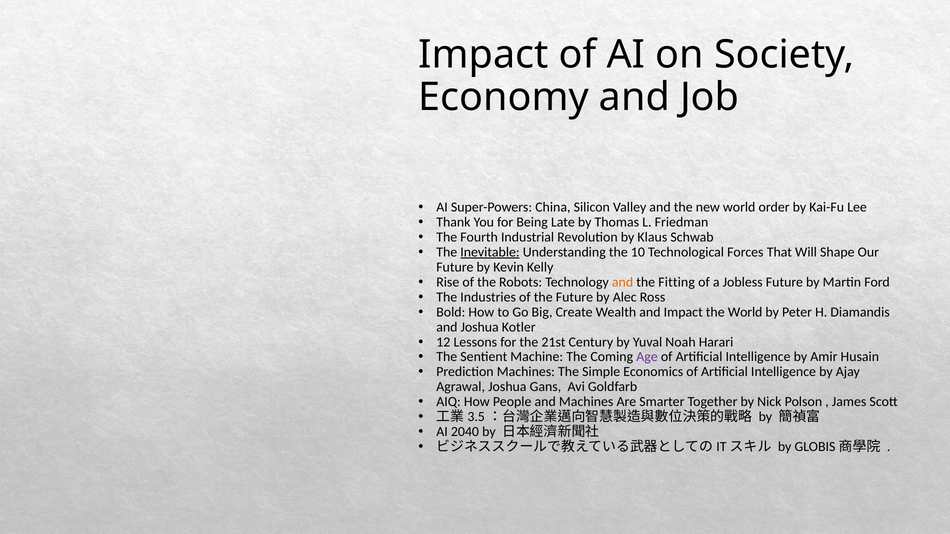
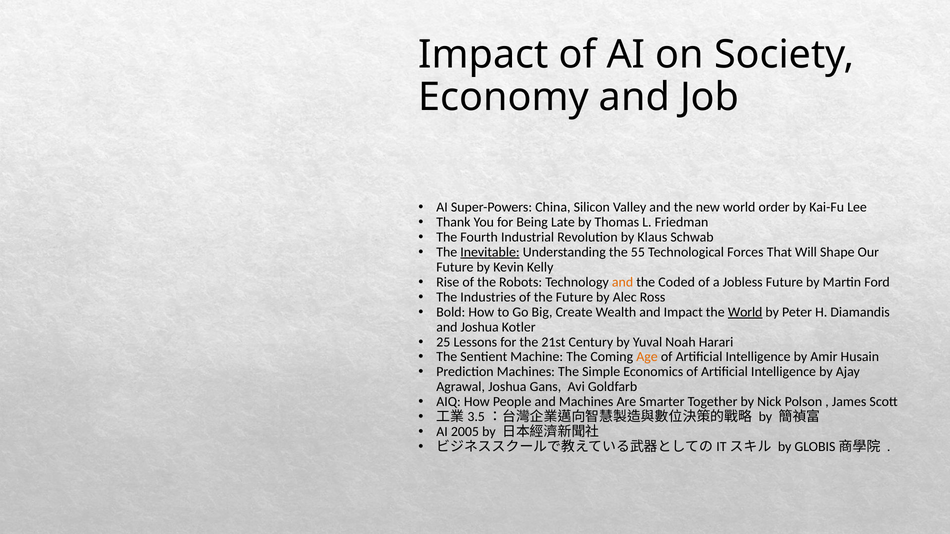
10: 10 -> 55 (638, 252)
Fitting: Fitting -> Coded (677, 282)
World underline: none -> present (745, 312)
12: 12 -> 25 (443, 342)
Age colour: purple -> orange (647, 357)
2040: 2040 -> 2005 (465, 432)
